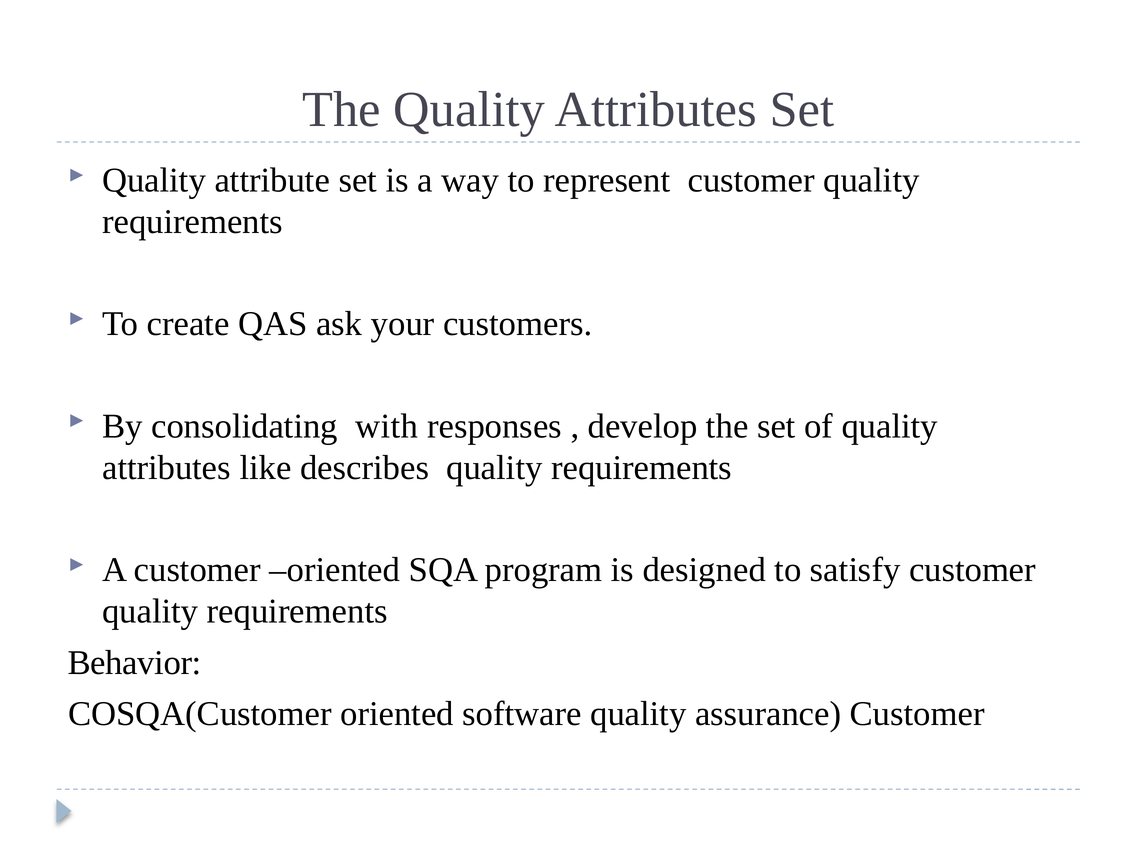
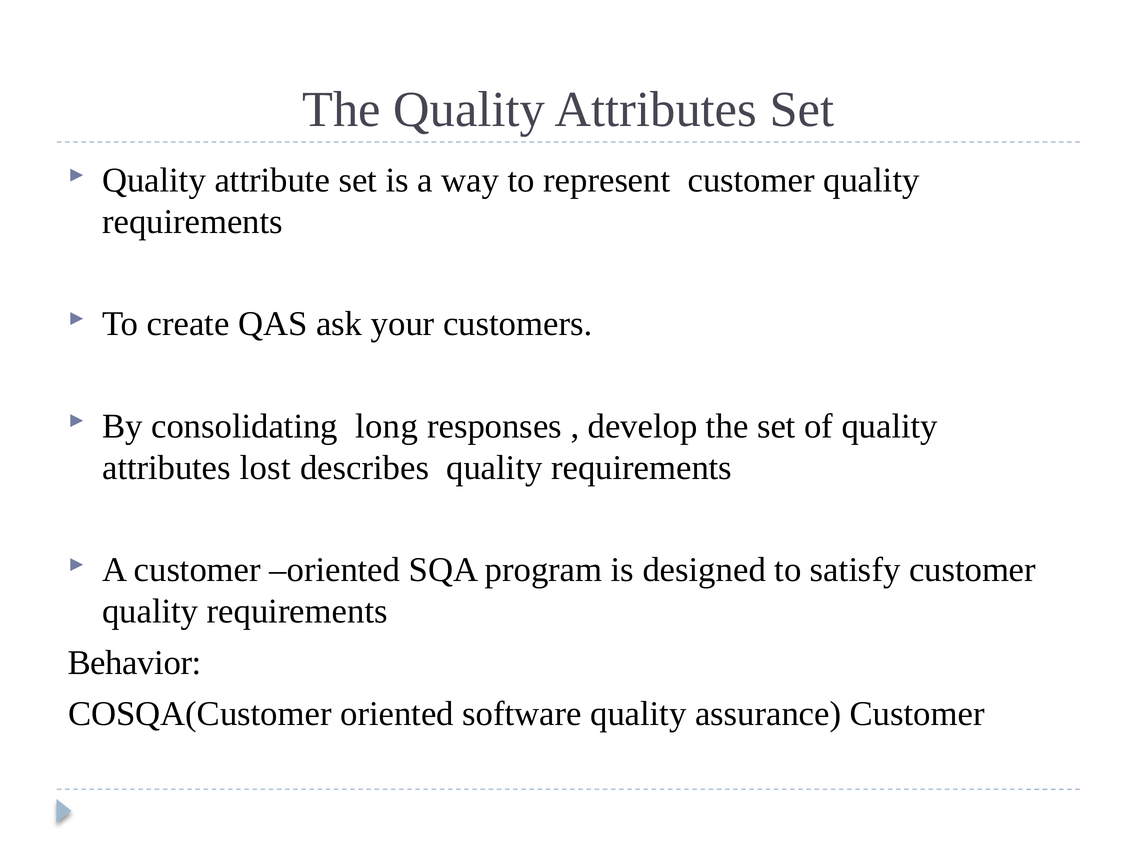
with: with -> long (387, 427)
like: like -> lost (265, 468)
